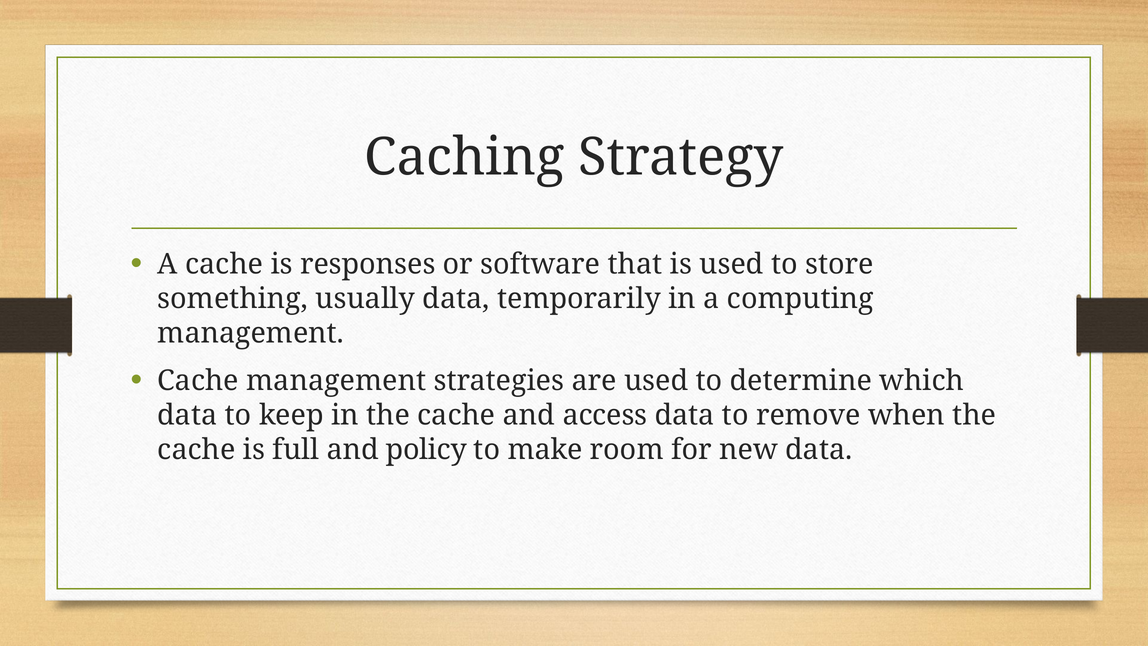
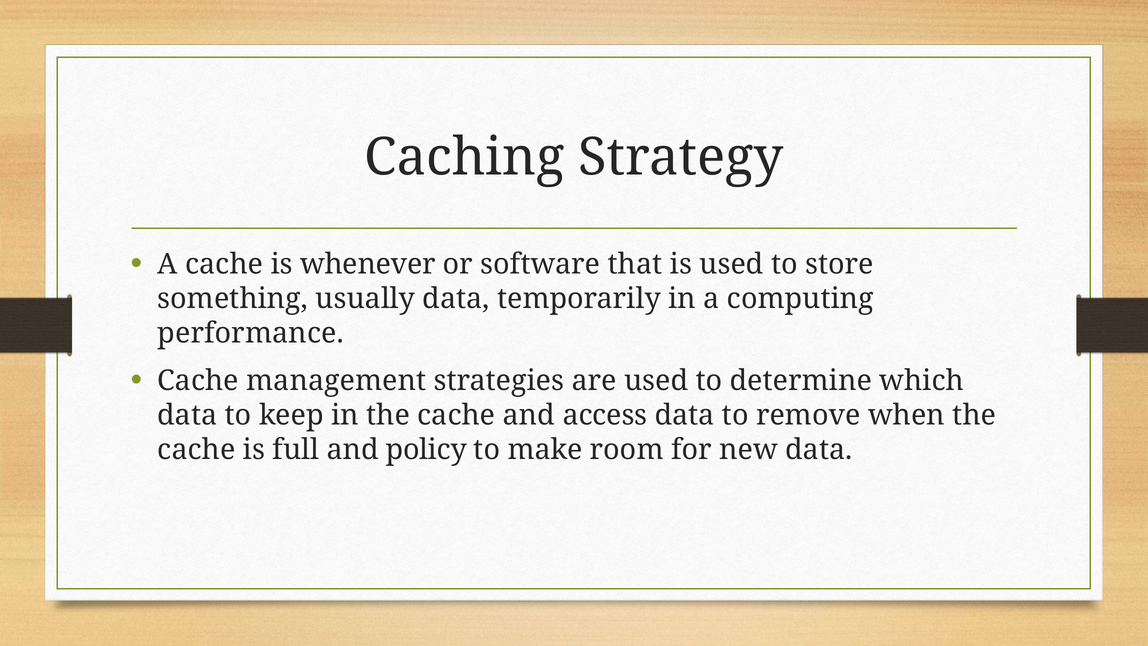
responses: responses -> whenever (368, 264)
management: management -> performance (251, 333)
